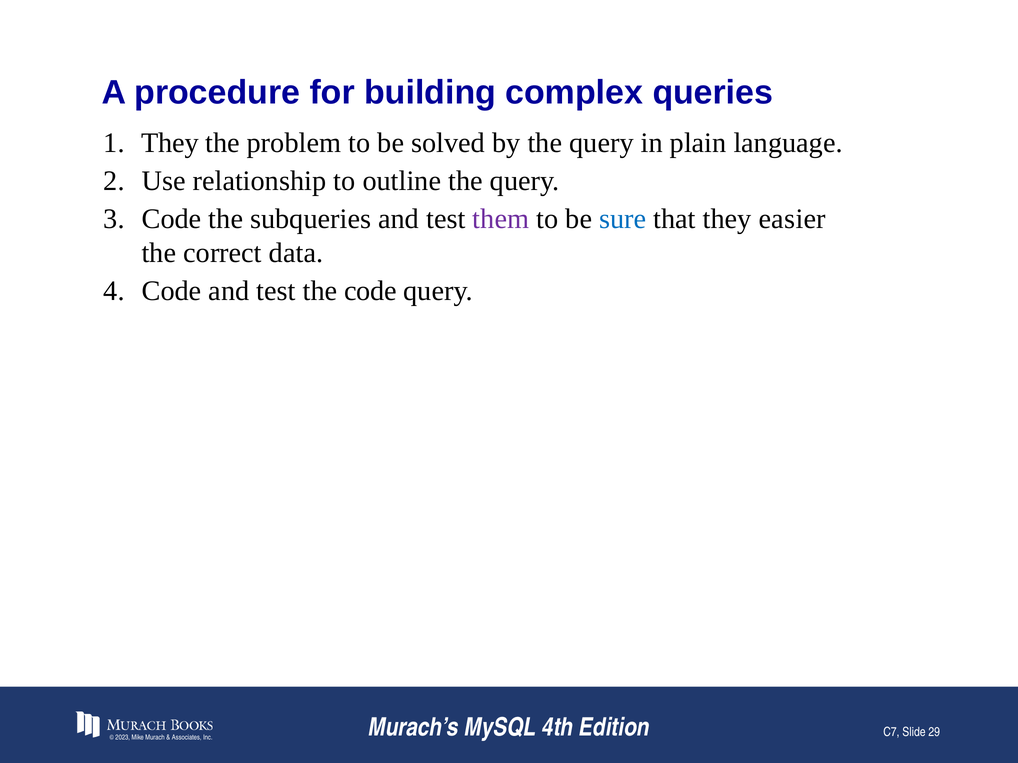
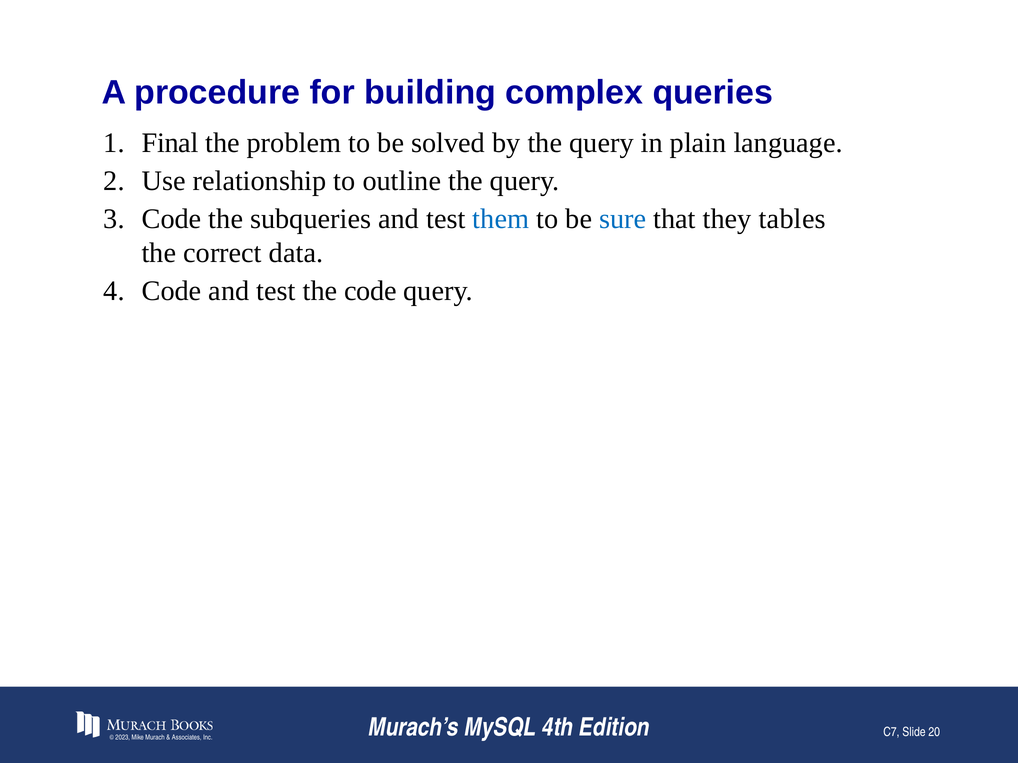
They: They -> Final (170, 143)
them colour: purple -> blue (501, 219)
easier: easier -> tables (792, 219)
29: 29 -> 20 (934, 732)
